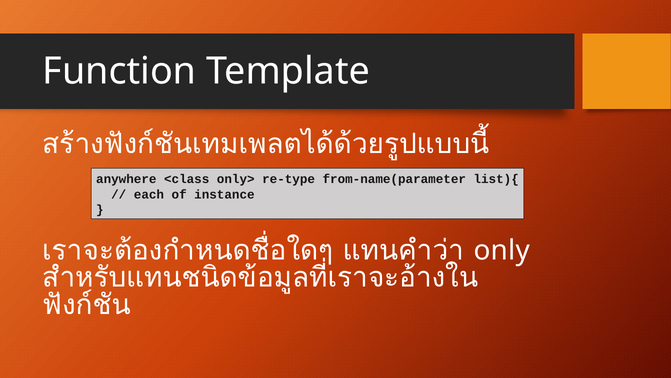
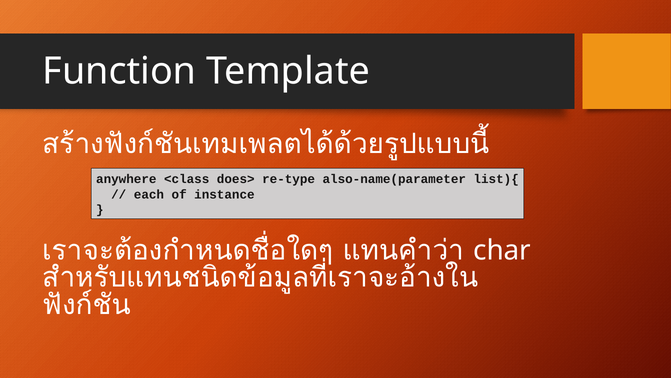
only>: only> -> does> (236, 179)
from-name(parameter: from-name(parameter -> also-name(parameter (394, 179)
only: only -> char (502, 250)
